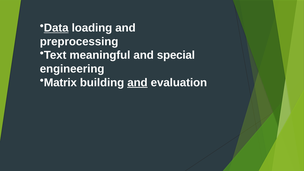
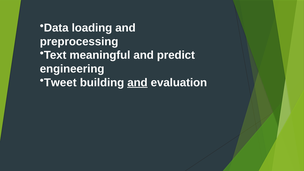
Data underline: present -> none (56, 28)
special: special -> predict (176, 55)
Matrix: Matrix -> Tweet (60, 83)
